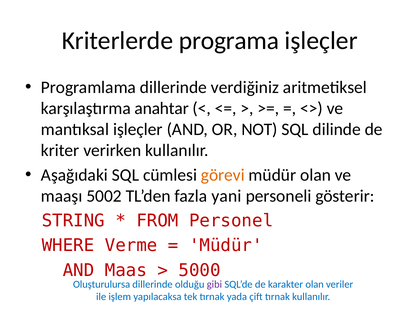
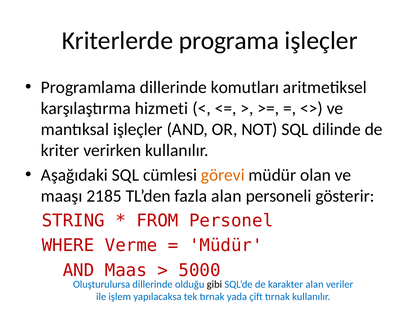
verdiğiniz: verdiğiniz -> komutları (245, 87)
anahtar: anahtar -> hizmeti (162, 108)
5002: 5002 -> 2185 (104, 196)
fazla yani: yani -> alan (226, 196)
gibi colour: purple -> black (214, 284)
karakter olan: olan -> alan (315, 284)
